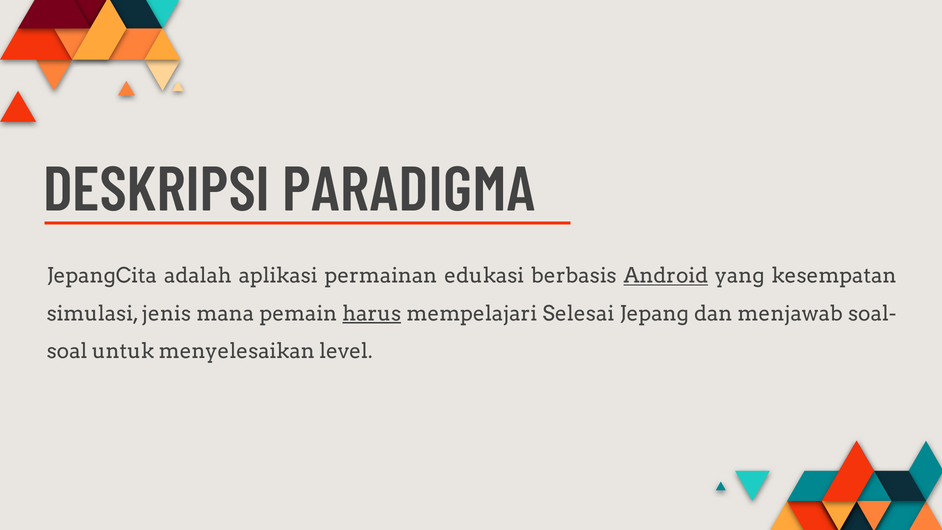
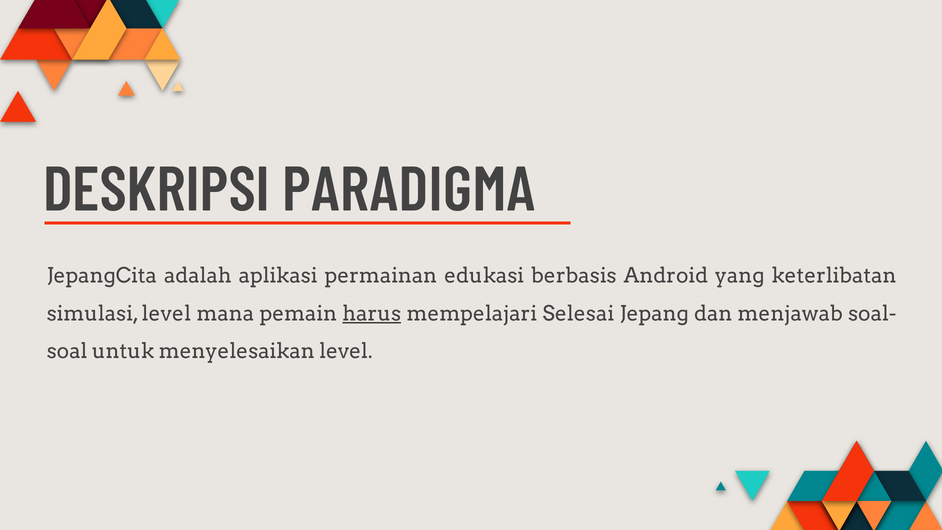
Android underline: present -> none (666, 276)
kesempatan: kesempatan -> keterlibatan (834, 276)
simulasi jenis: jenis -> level (166, 314)
